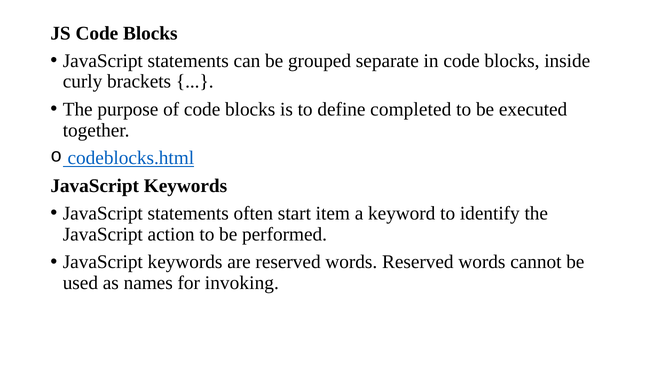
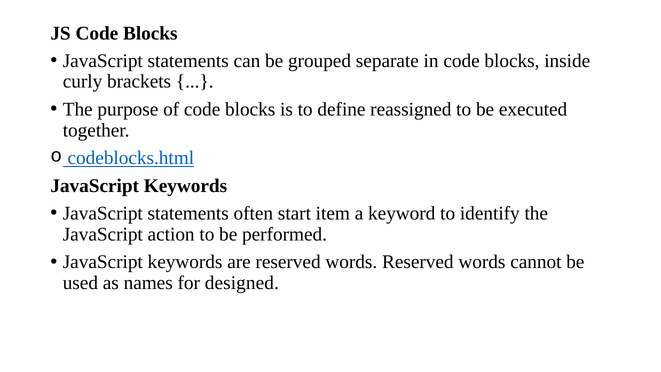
completed: completed -> reassigned (411, 109)
invoking: invoking -> designed (242, 283)
